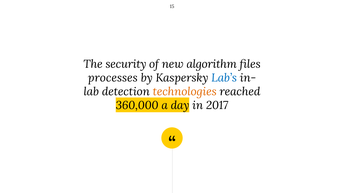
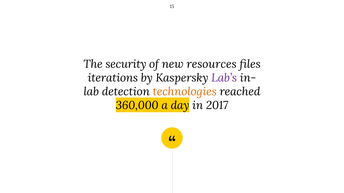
algorithm: algorithm -> resources (212, 64)
processes: processes -> iterations (113, 78)
Lab’s colour: blue -> purple (224, 78)
